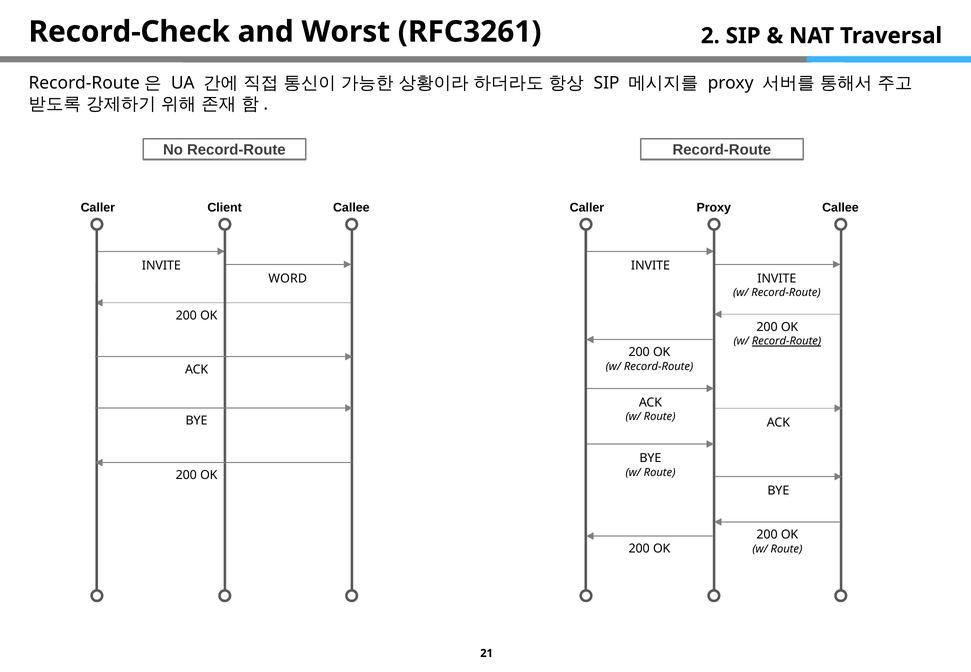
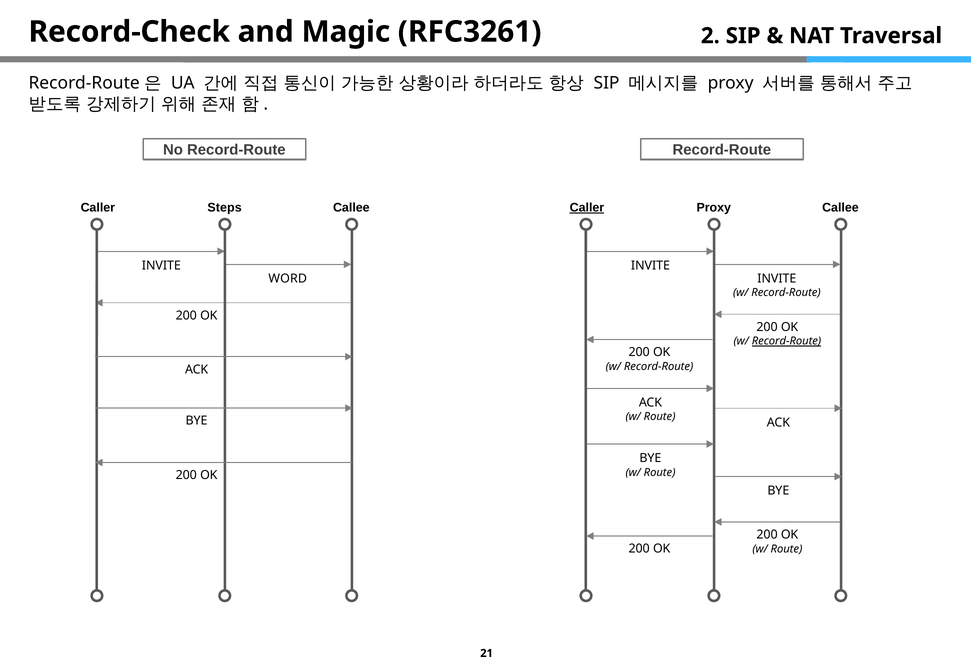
Worst: Worst -> Magic (346, 32)
Client: Client -> Steps (225, 208)
Caller underline: none -> present (587, 208)
